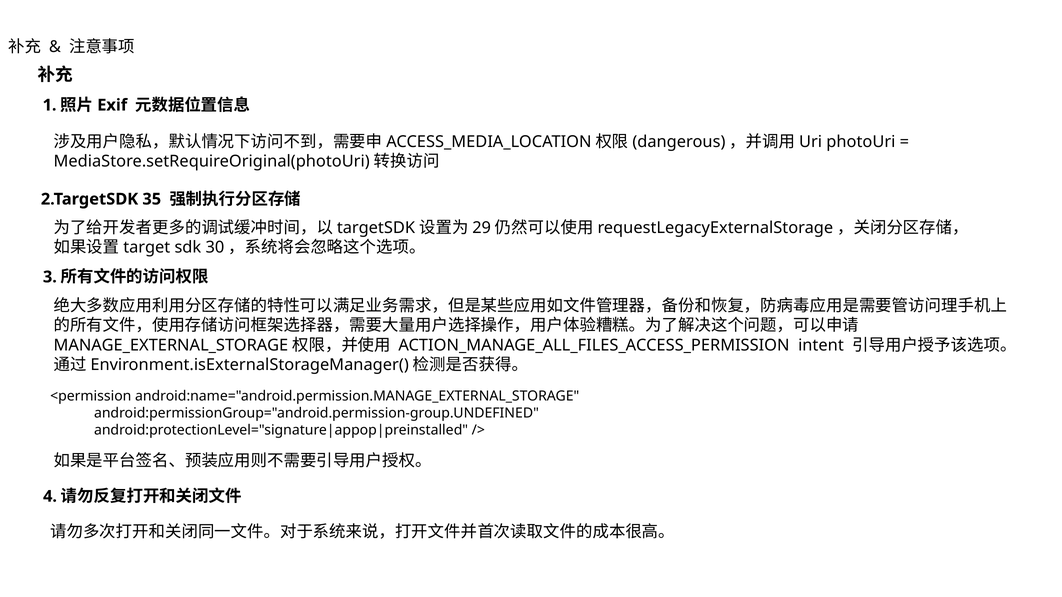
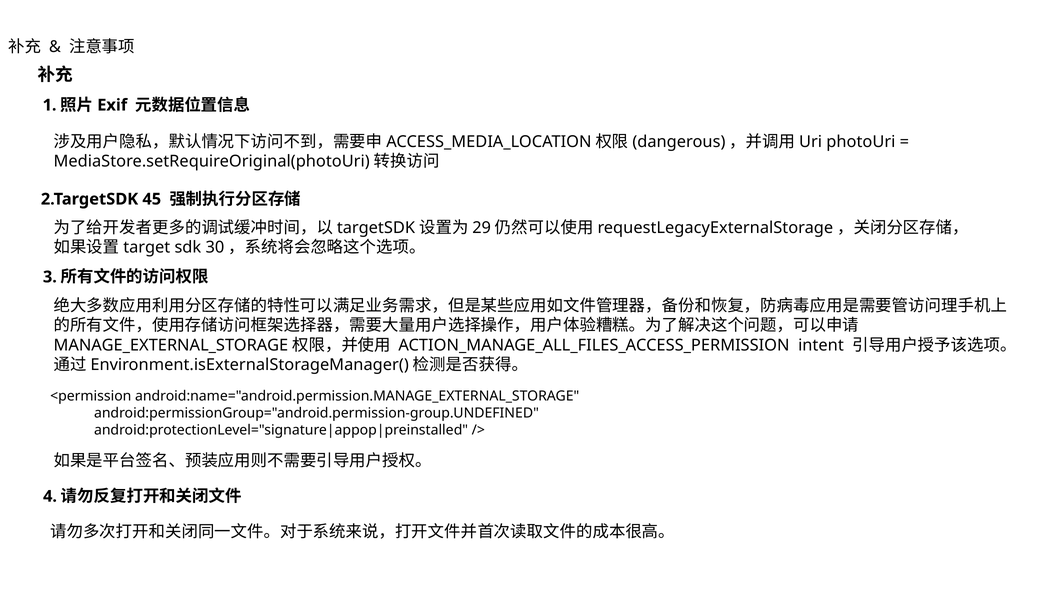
35: 35 -> 45 (152, 199)
